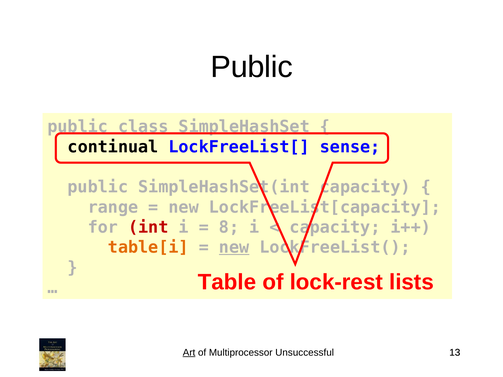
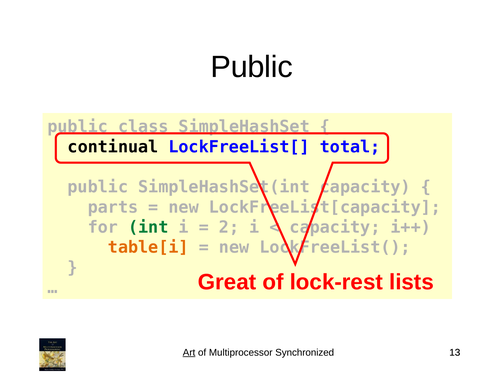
sense: sense -> total (350, 147)
range: range -> parts (113, 207)
int colour: red -> green (148, 227)
8: 8 -> 2 (229, 227)
new underline: present -> none (234, 248)
Table: Table -> Great (227, 282)
Unsuccessful: Unsuccessful -> Synchronized (305, 353)
